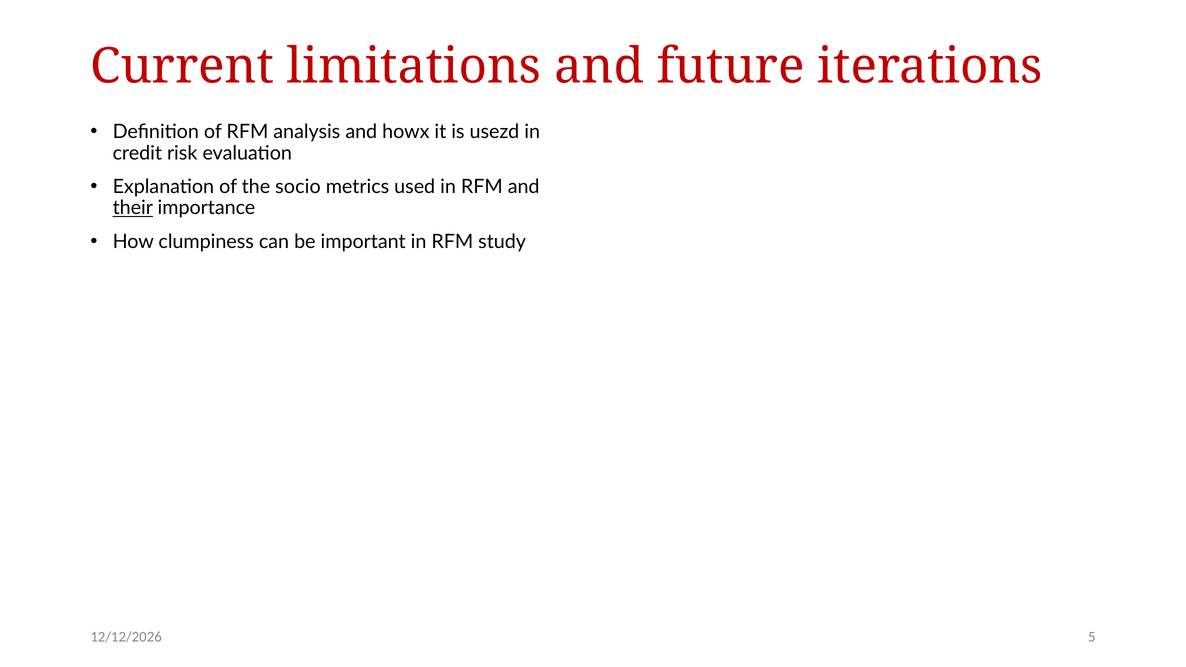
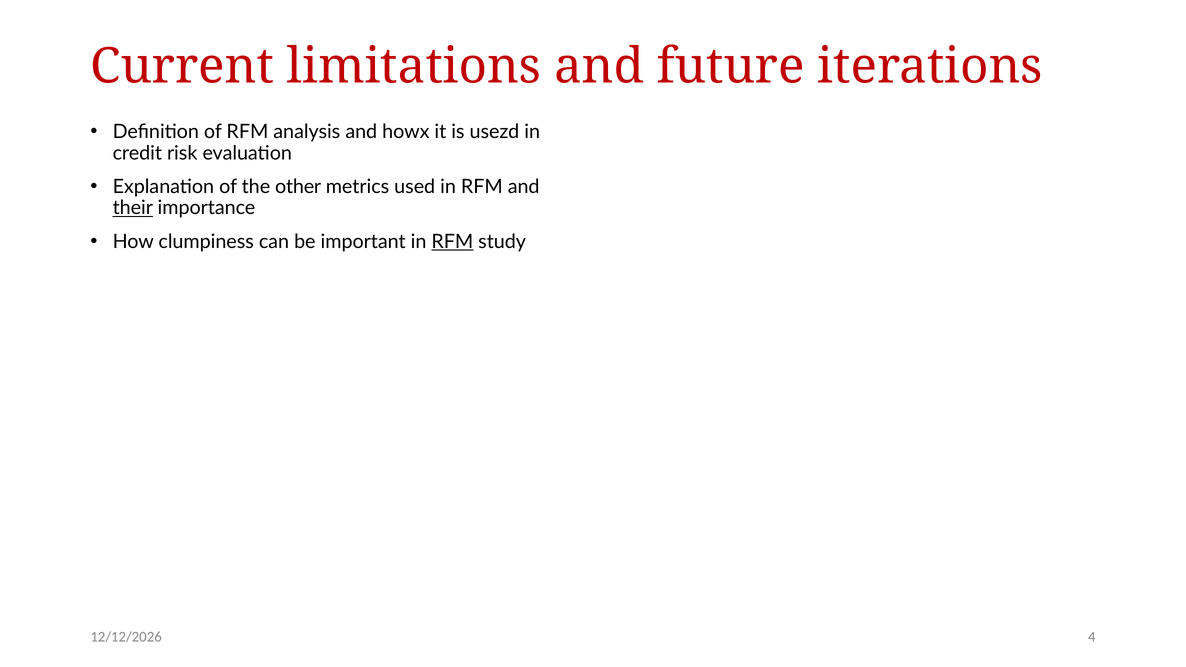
socio: socio -> other (298, 187)
RFM underline: none -> present (452, 242)
5: 5 -> 4 (1092, 637)
